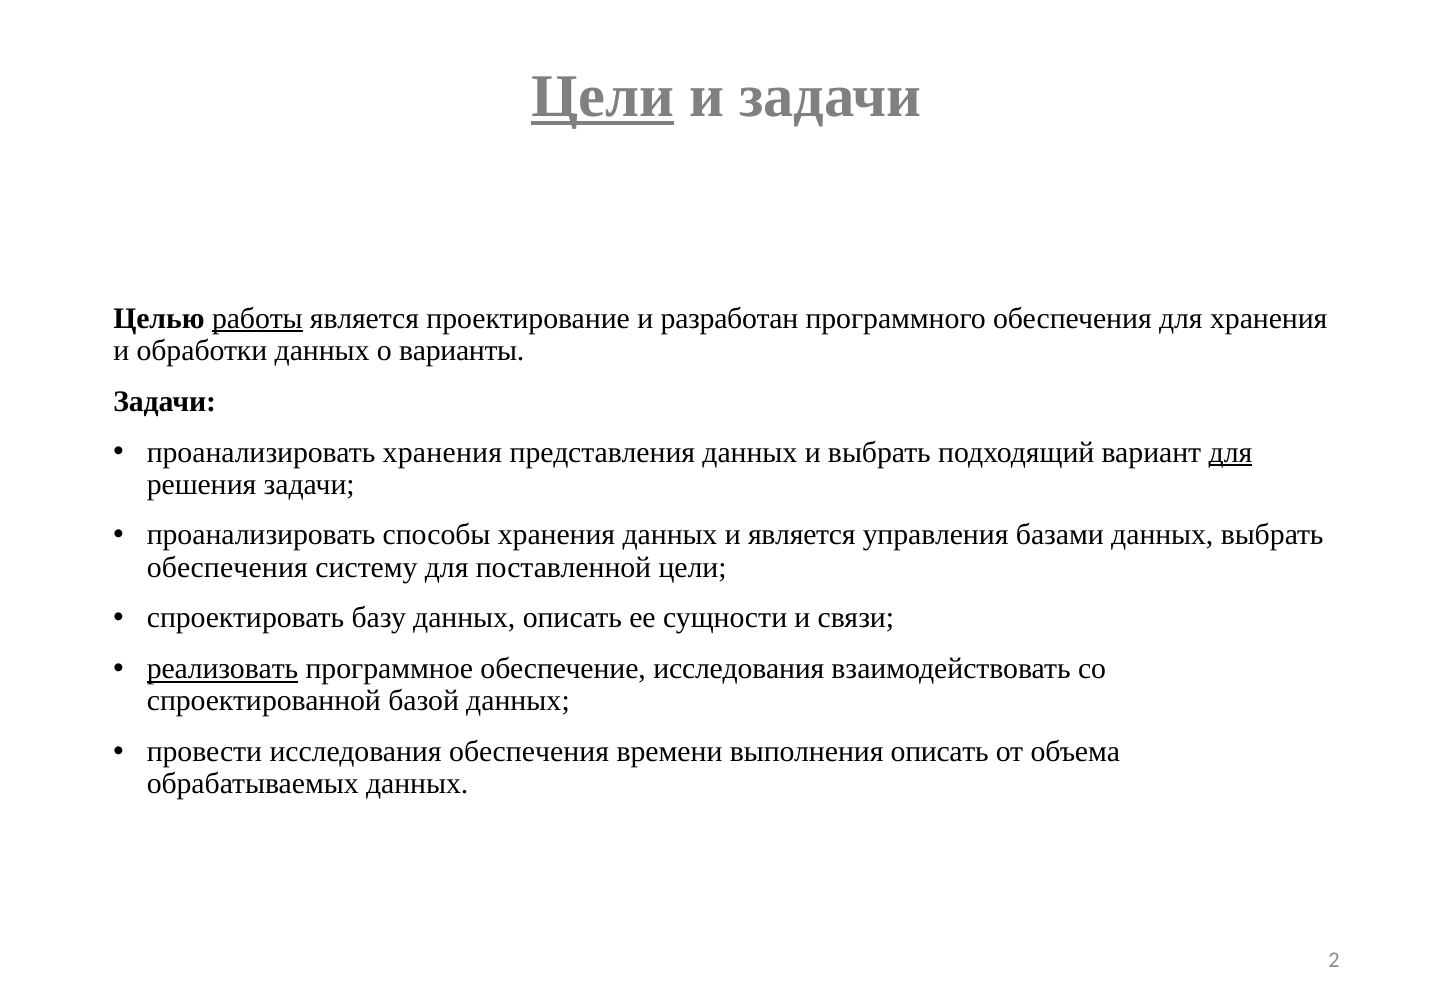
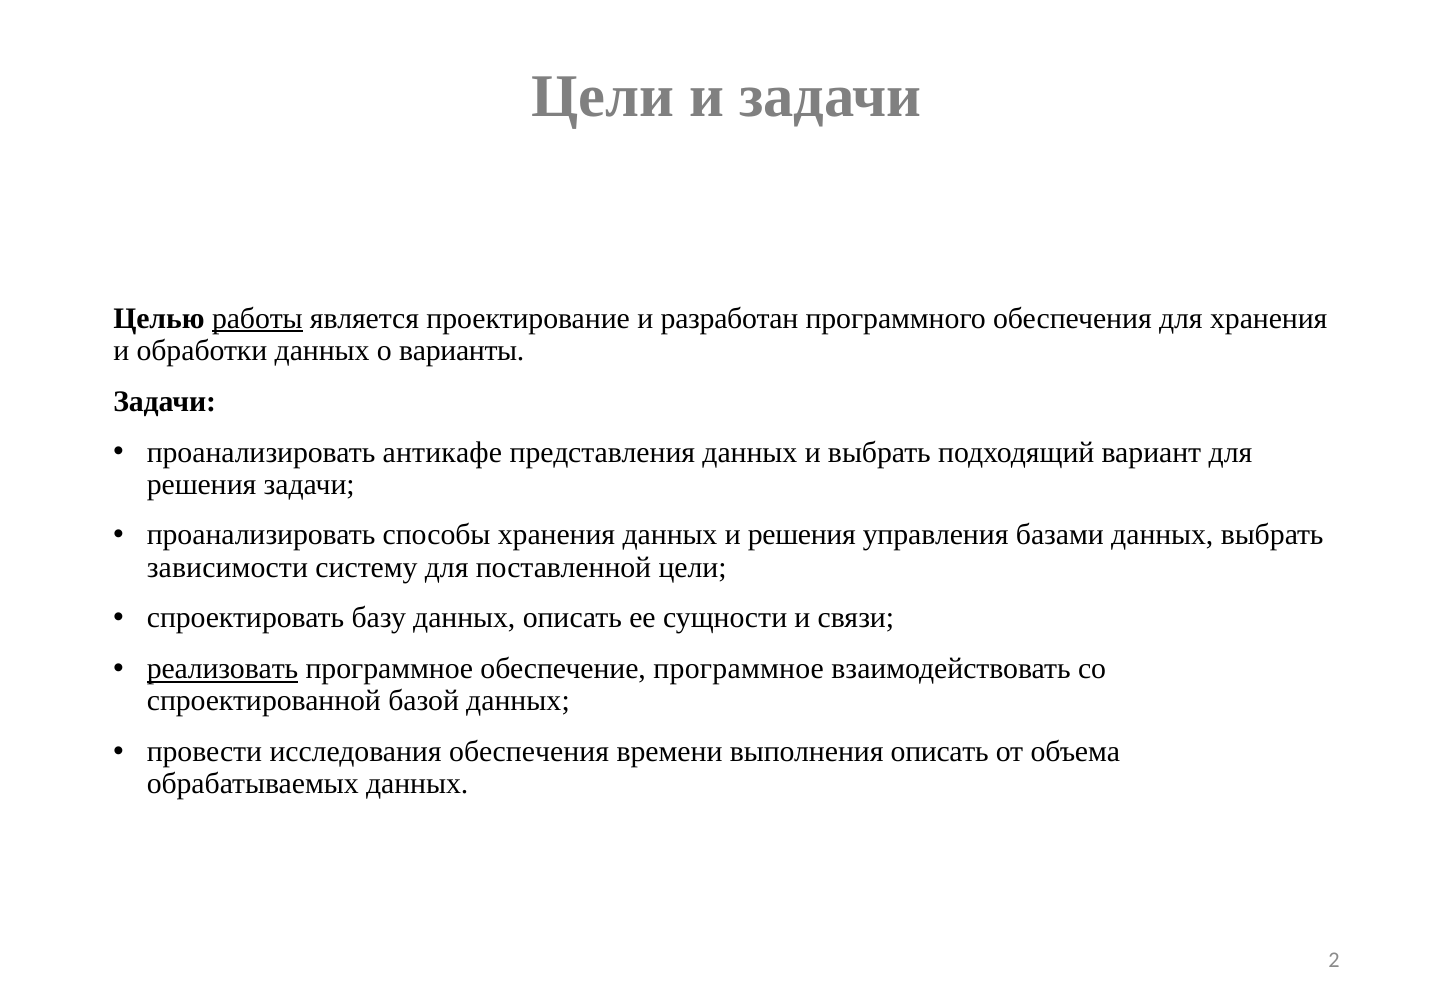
Цели underline: present -> none (603, 97)
проанализировать хранения: хранения -> антикафе (442, 452)
для underline: present -> none (1231, 452)
и является: является -> решения (802, 535)
обеспечения: обеспечения -> зависимости (227, 567)
обеспечение исследования: исследования -> программное (739, 669)
